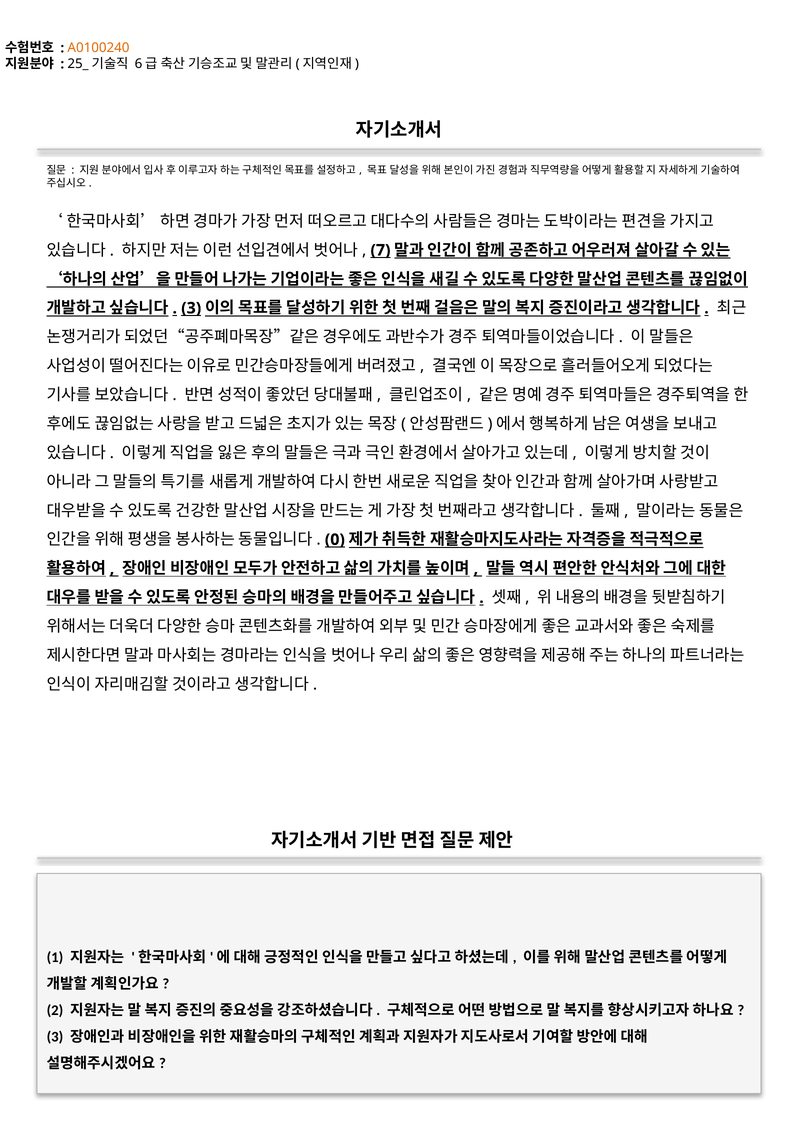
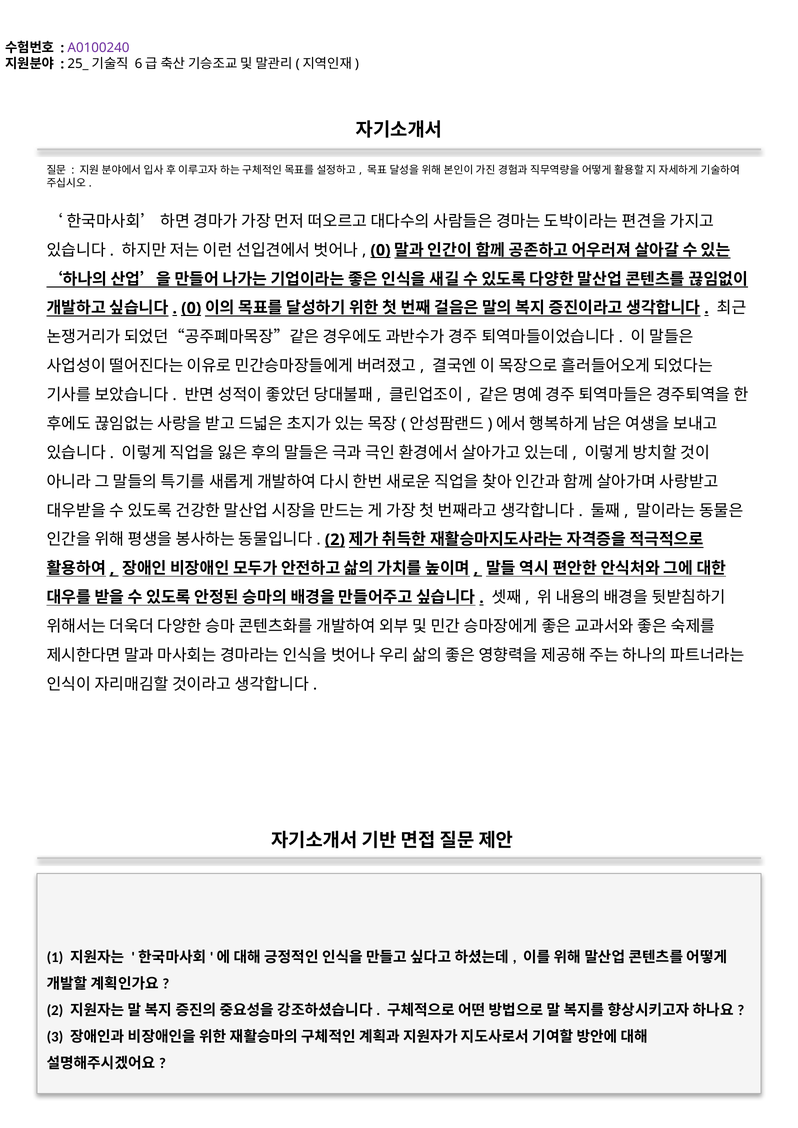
A0100240 colour: orange -> purple (98, 48)
7: 7 -> 0 (380, 250)
3: 3 -> 0 (191, 308)
0: 0 -> 2 (335, 540)
